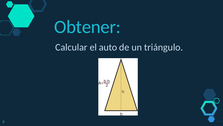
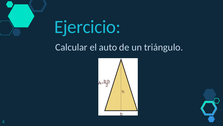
Obtener: Obtener -> Ejercicio (87, 27)
